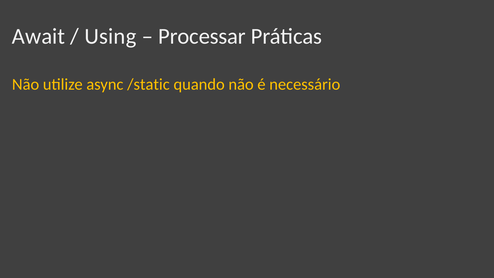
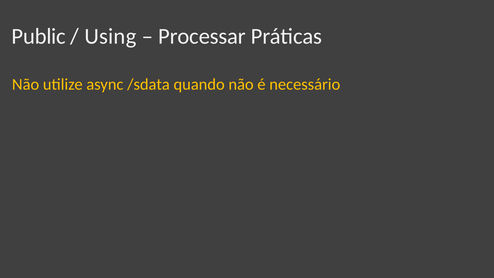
Await: Await -> Public (39, 36)
/static: /static -> /sdata (148, 84)
